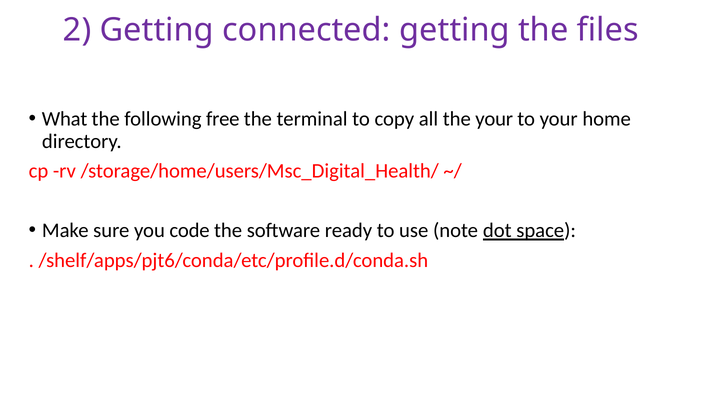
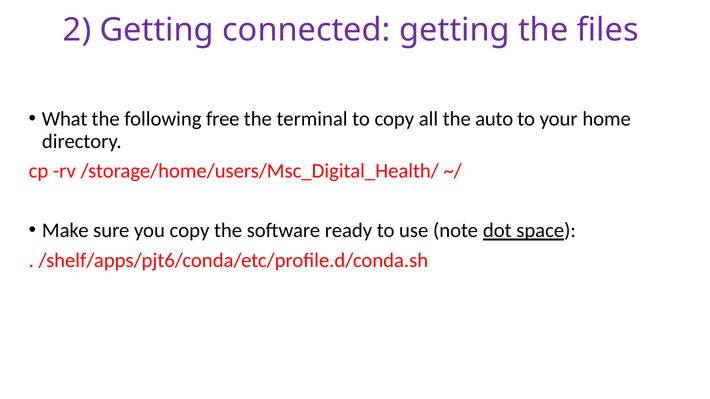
the your: your -> auto (494, 119)
you code: code -> copy (189, 231)
